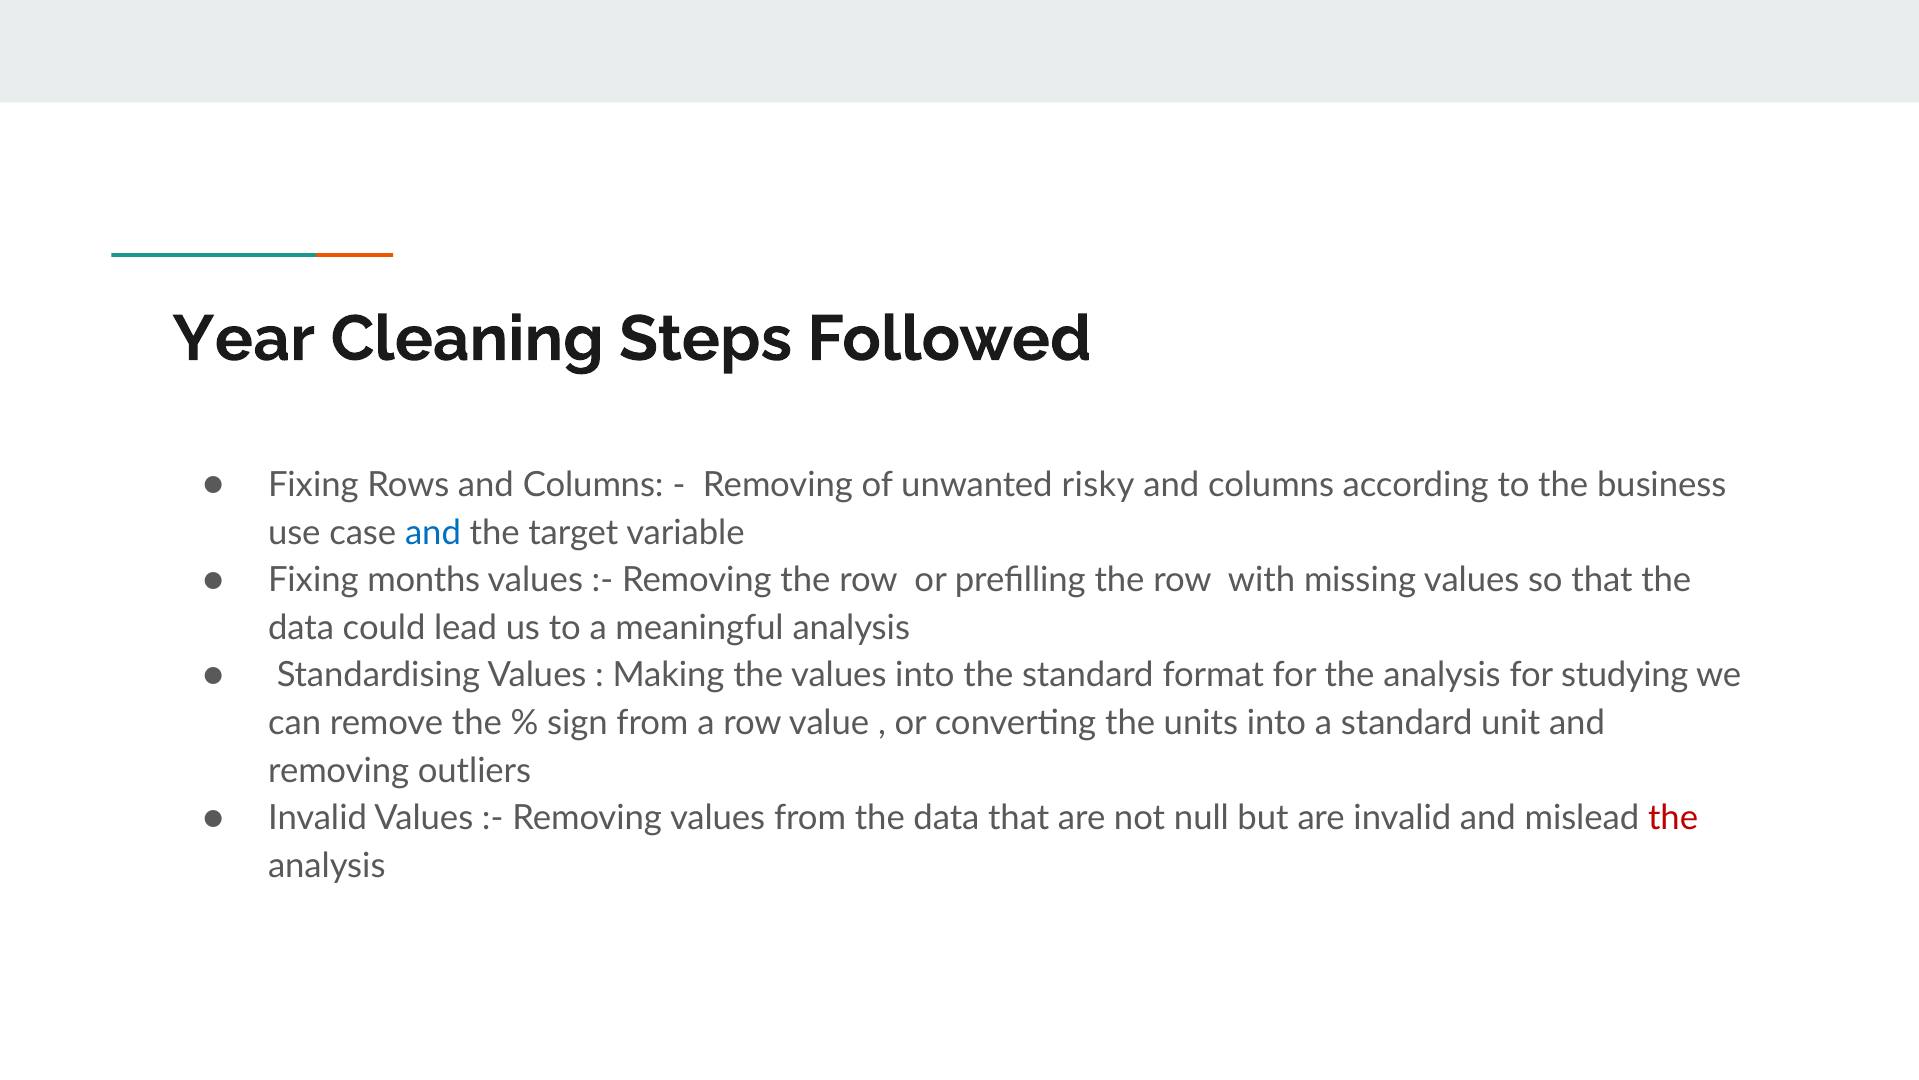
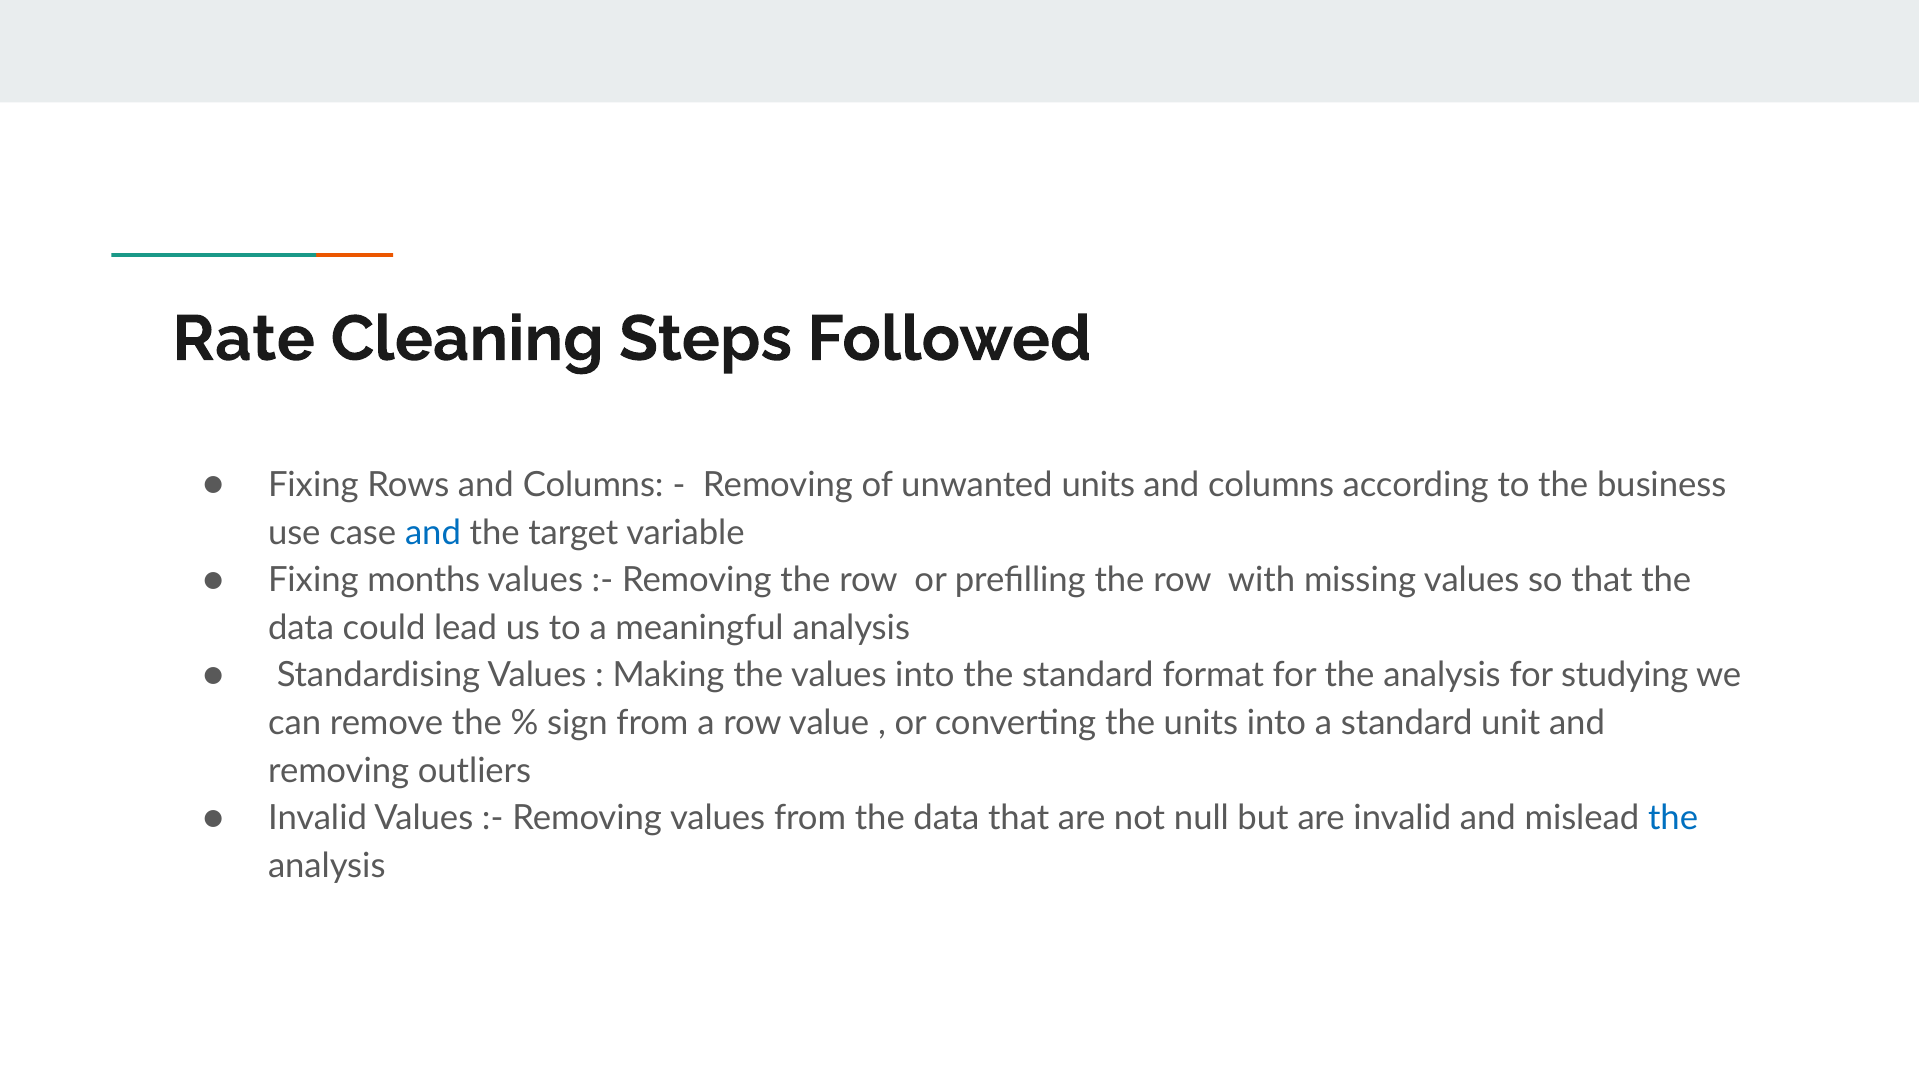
Year: Year -> Rate (244, 339)
unwanted risky: risky -> units (1098, 485)
the colour: red -> blue (1673, 818)
